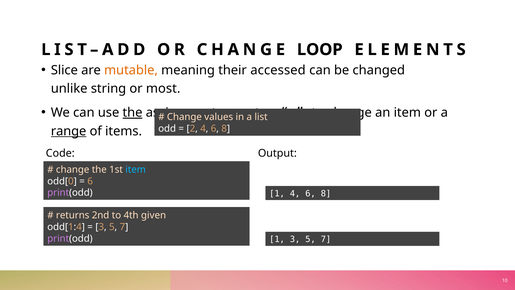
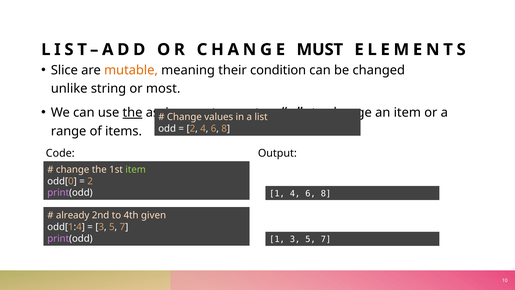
LOOP: LOOP -> MUST (320, 50)
accessed: accessed -> condition (278, 70)
range underline: present -> none (69, 131)
item colour: light blue -> light green (136, 169)
6: 6 -> 2 (90, 181)
returns: returns -> already (73, 215)
